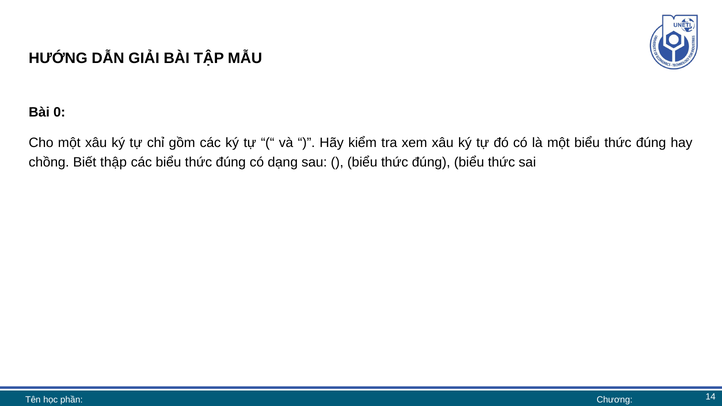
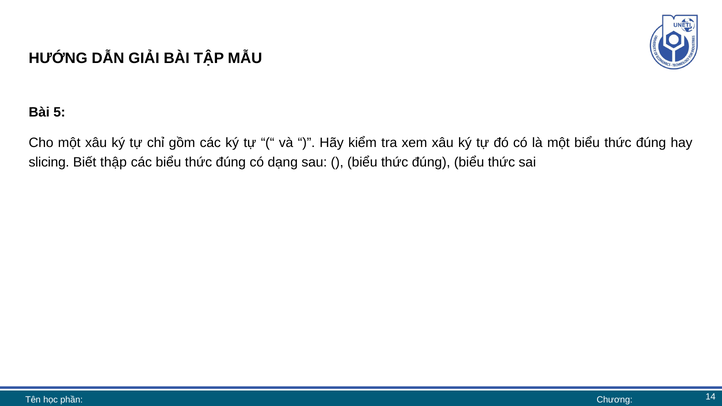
0: 0 -> 5 (59, 112)
chồng: chồng -> slicing (49, 162)
